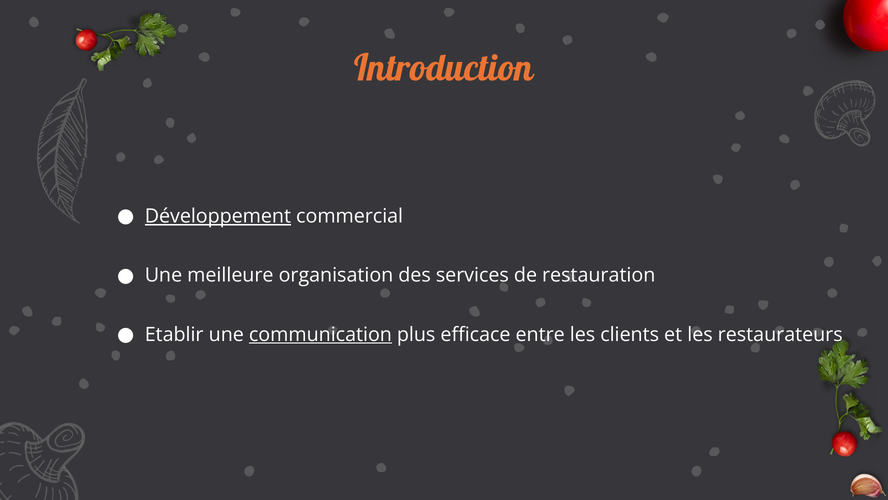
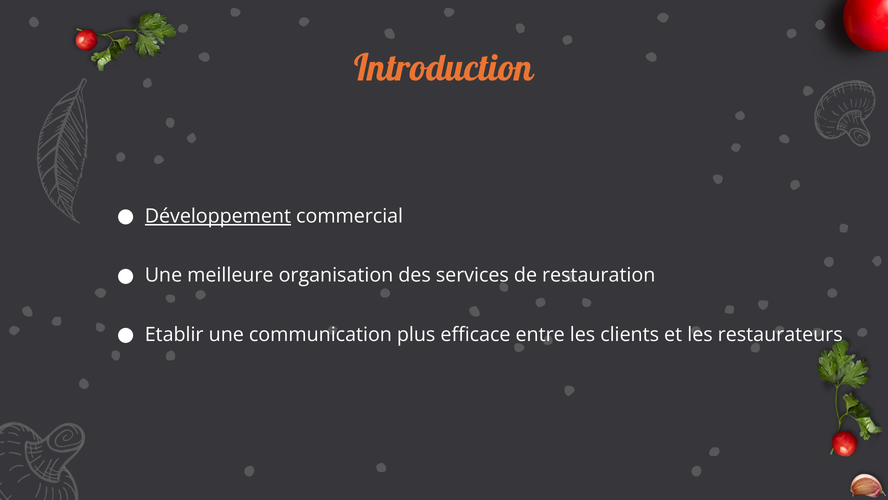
communication underline: present -> none (320, 334)
